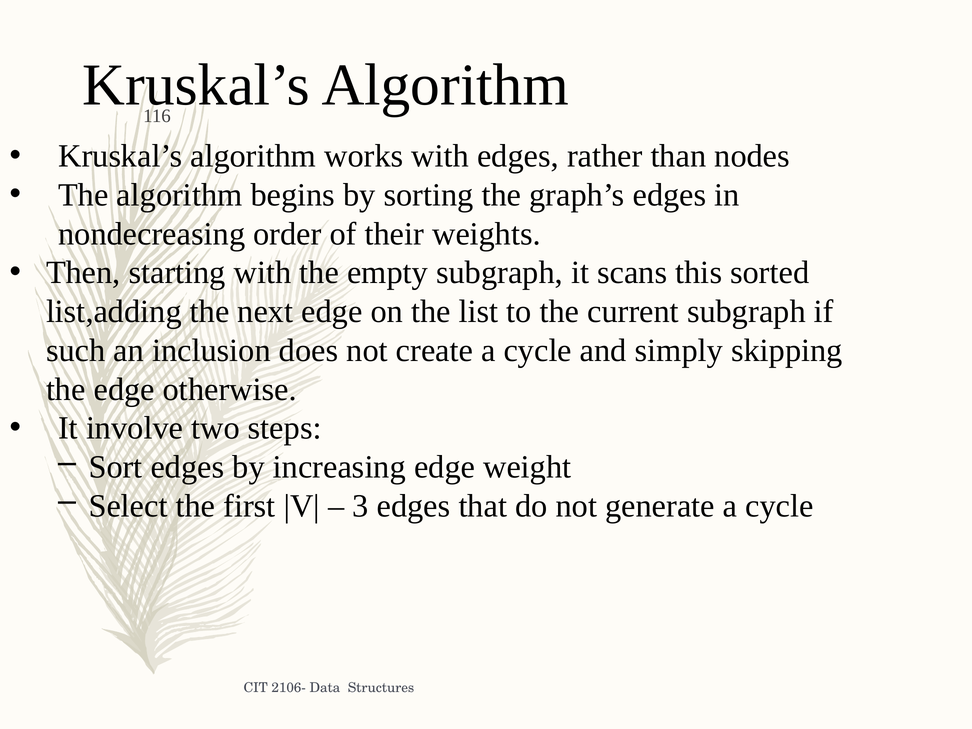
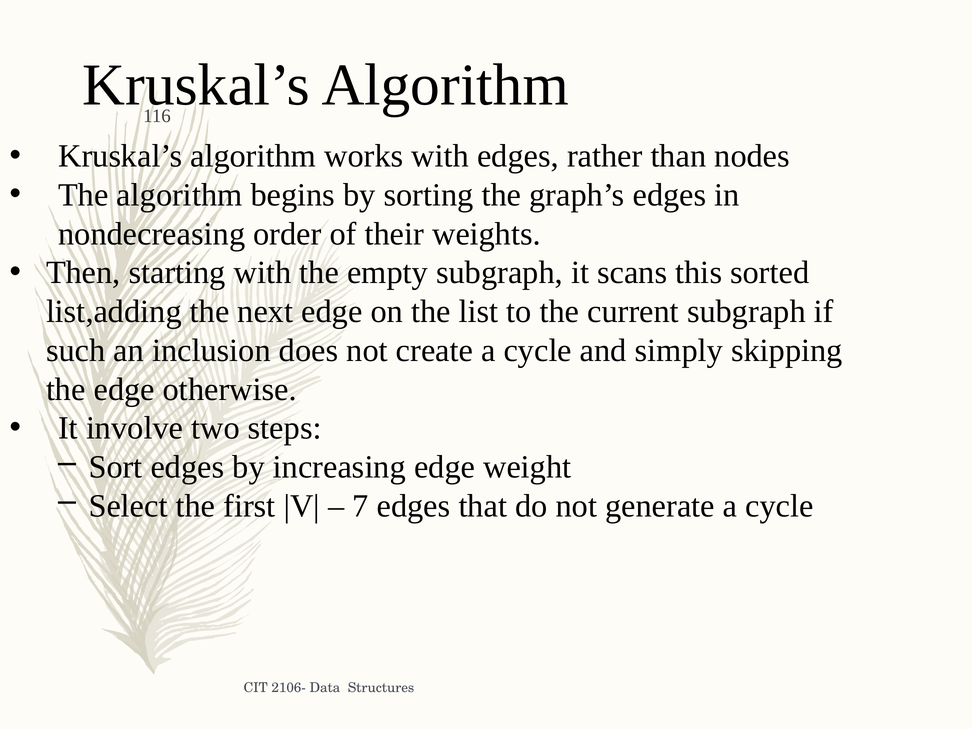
3: 3 -> 7 (361, 506)
